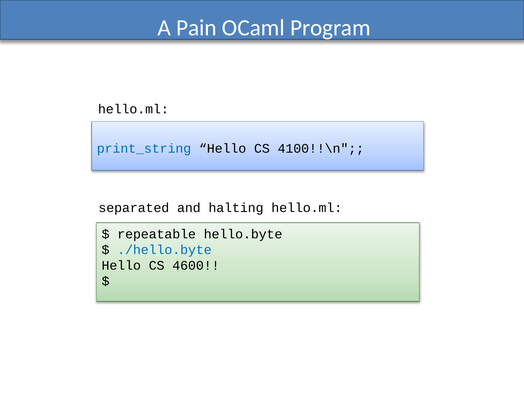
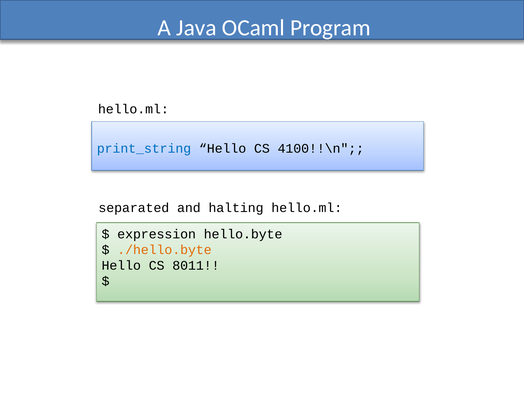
Pain: Pain -> Java (196, 28)
repeatable: repeatable -> expression (157, 234)
./hello.byte colour: blue -> orange (164, 250)
4600: 4600 -> 8011 (196, 265)
